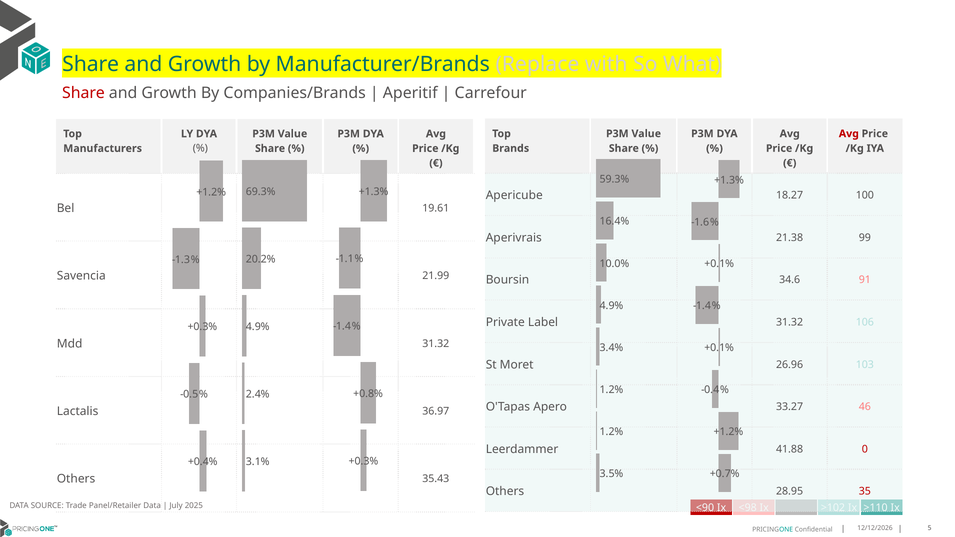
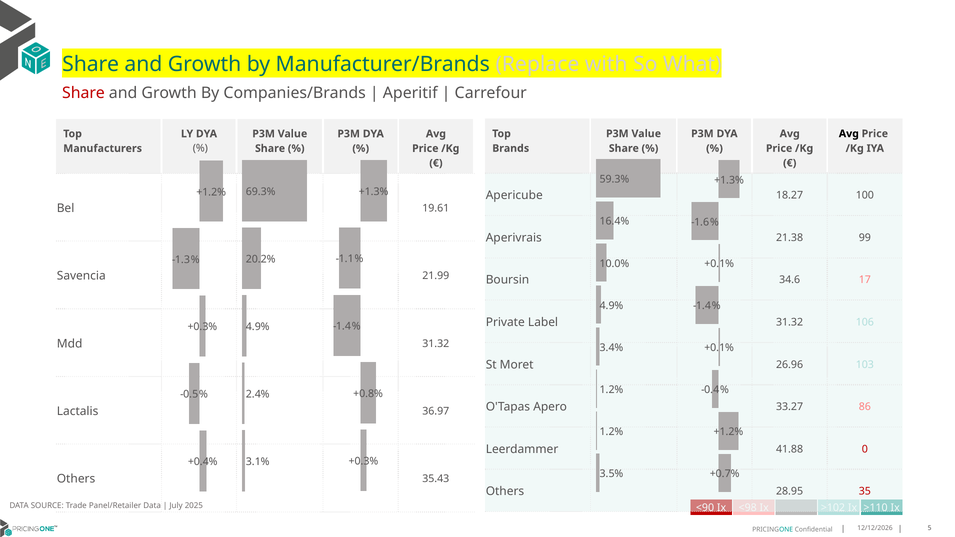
Avg colour: red -> black (849, 134)
91: 91 -> 17 (865, 280)
46: 46 -> 86 (865, 407)
